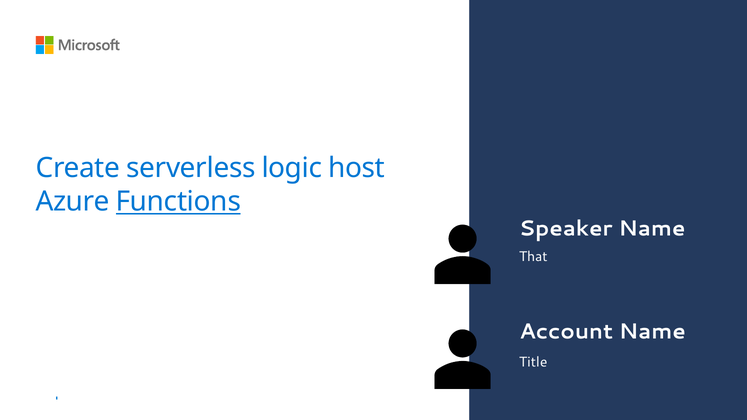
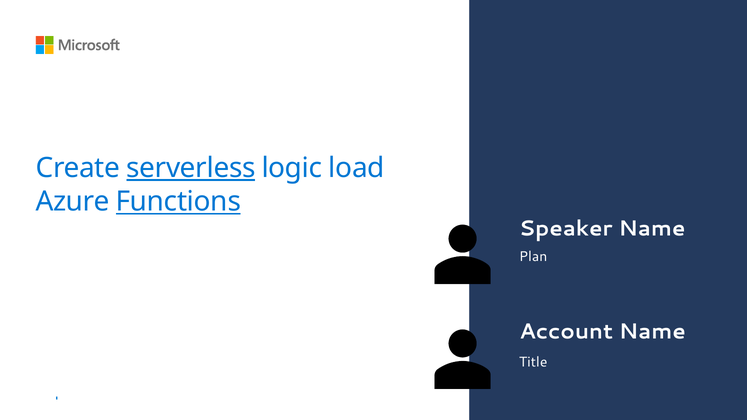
serverless underline: none -> present (191, 168)
host: host -> load (357, 168)
That: That -> Plan (533, 257)
